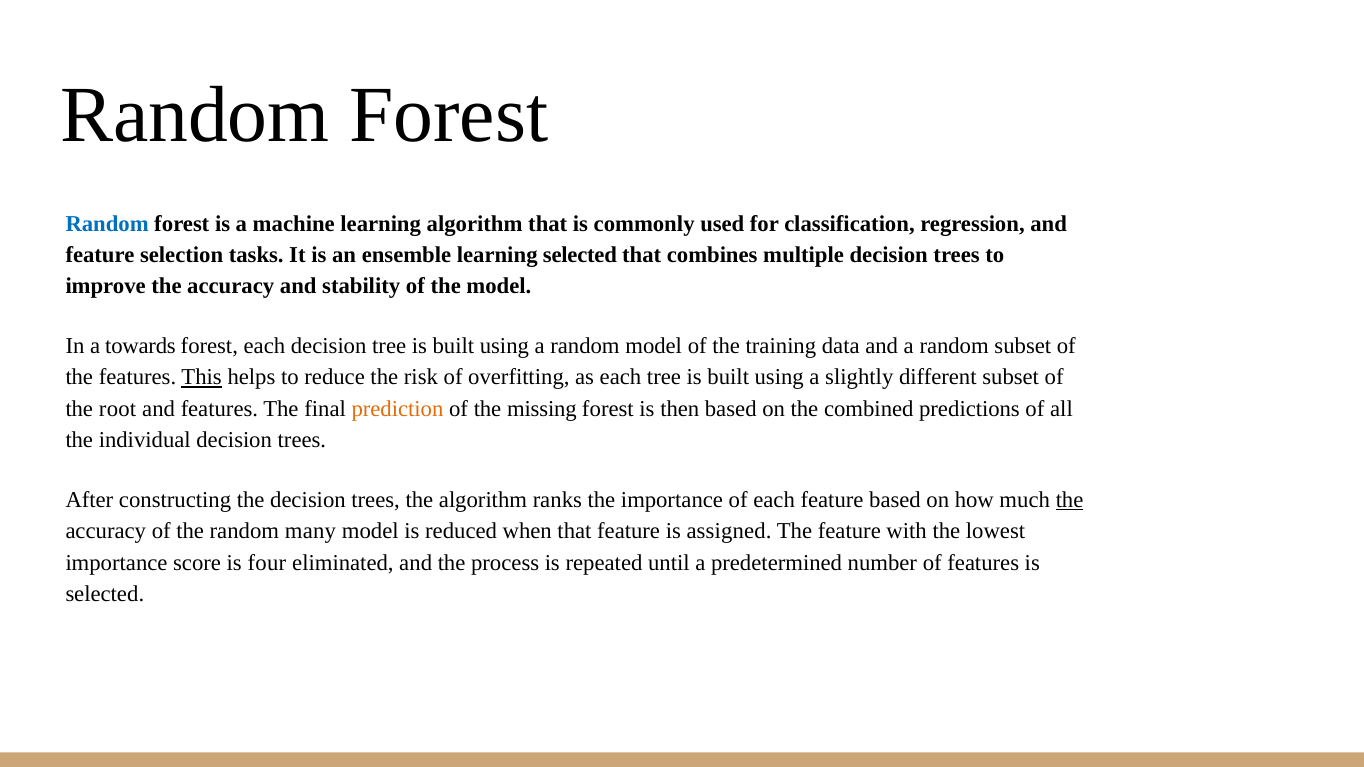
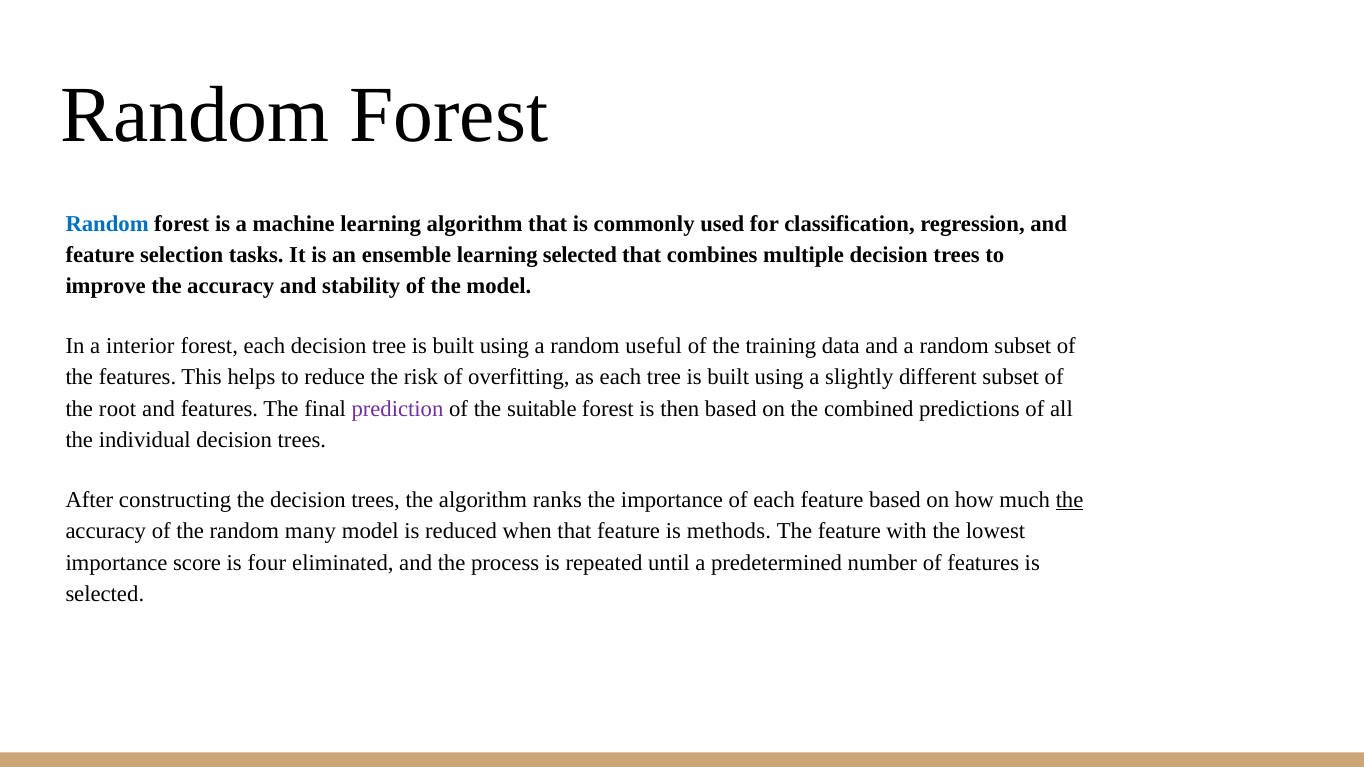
towards: towards -> interior (140, 346)
random model: model -> useful (654, 346)
This underline: present -> none (202, 378)
prediction colour: orange -> purple (397, 409)
missing: missing -> suitable (542, 409)
assigned: assigned -> methods (729, 531)
